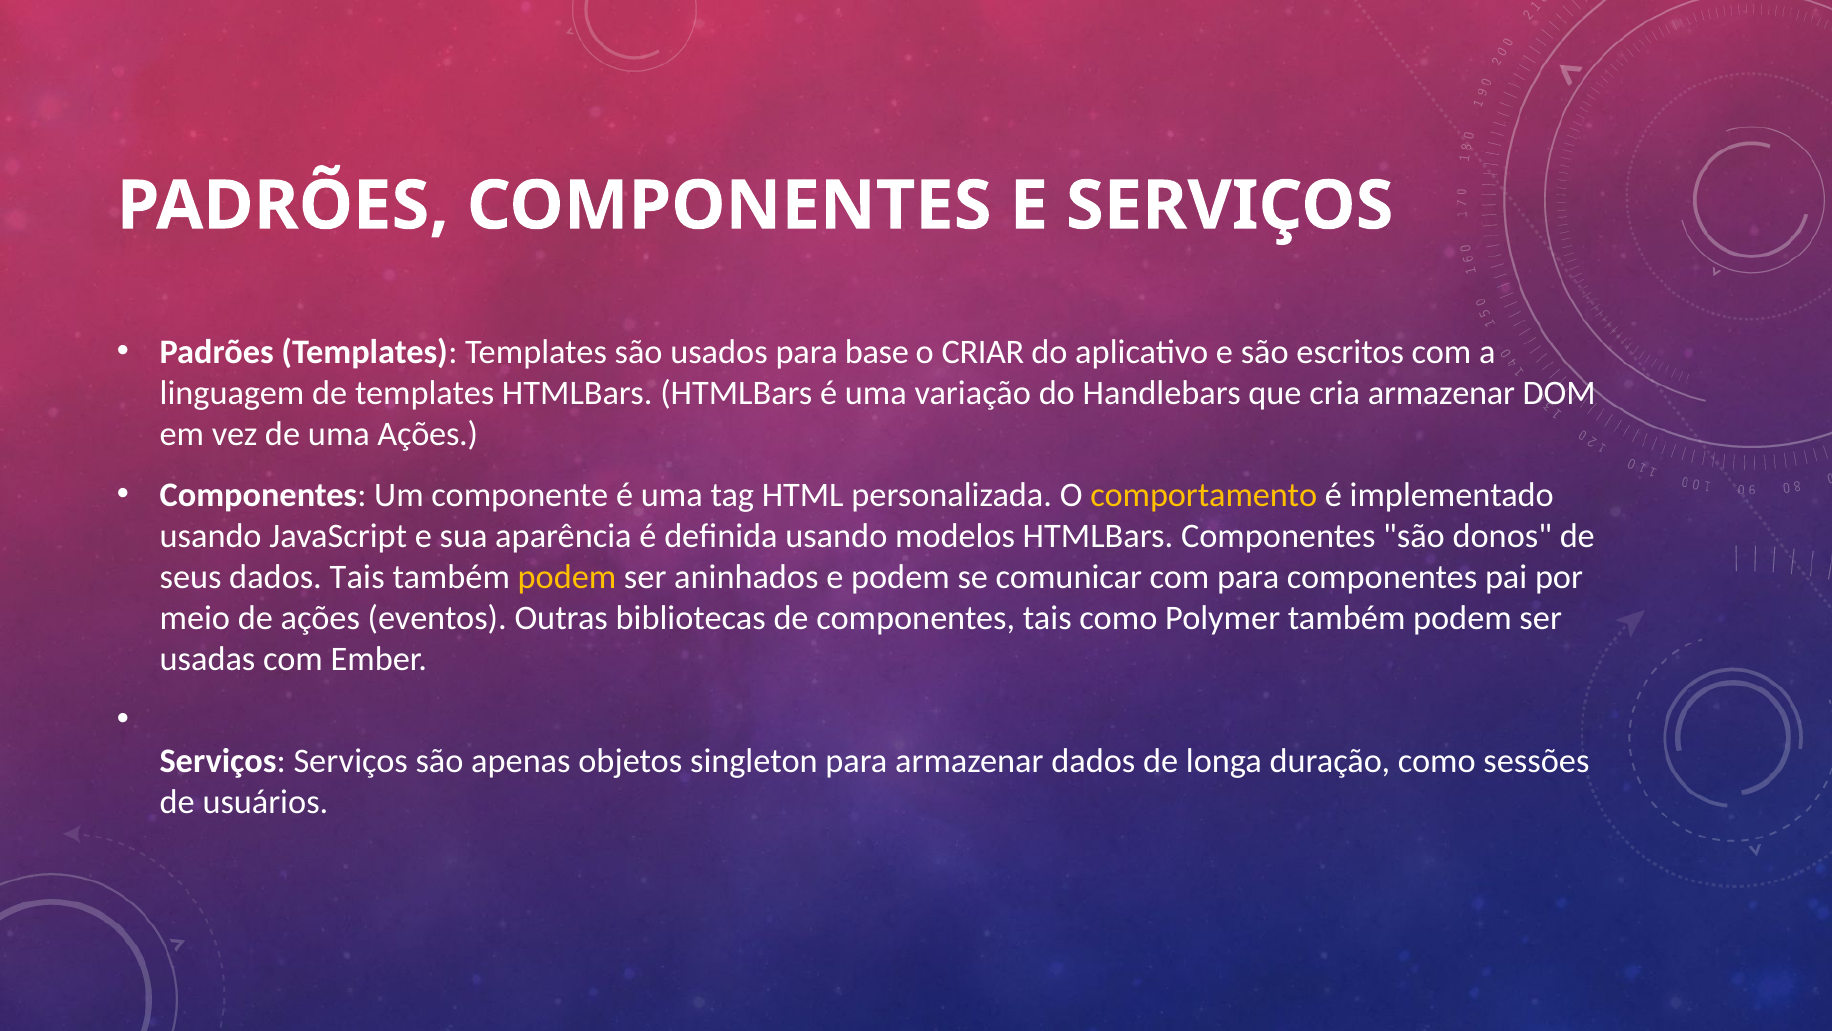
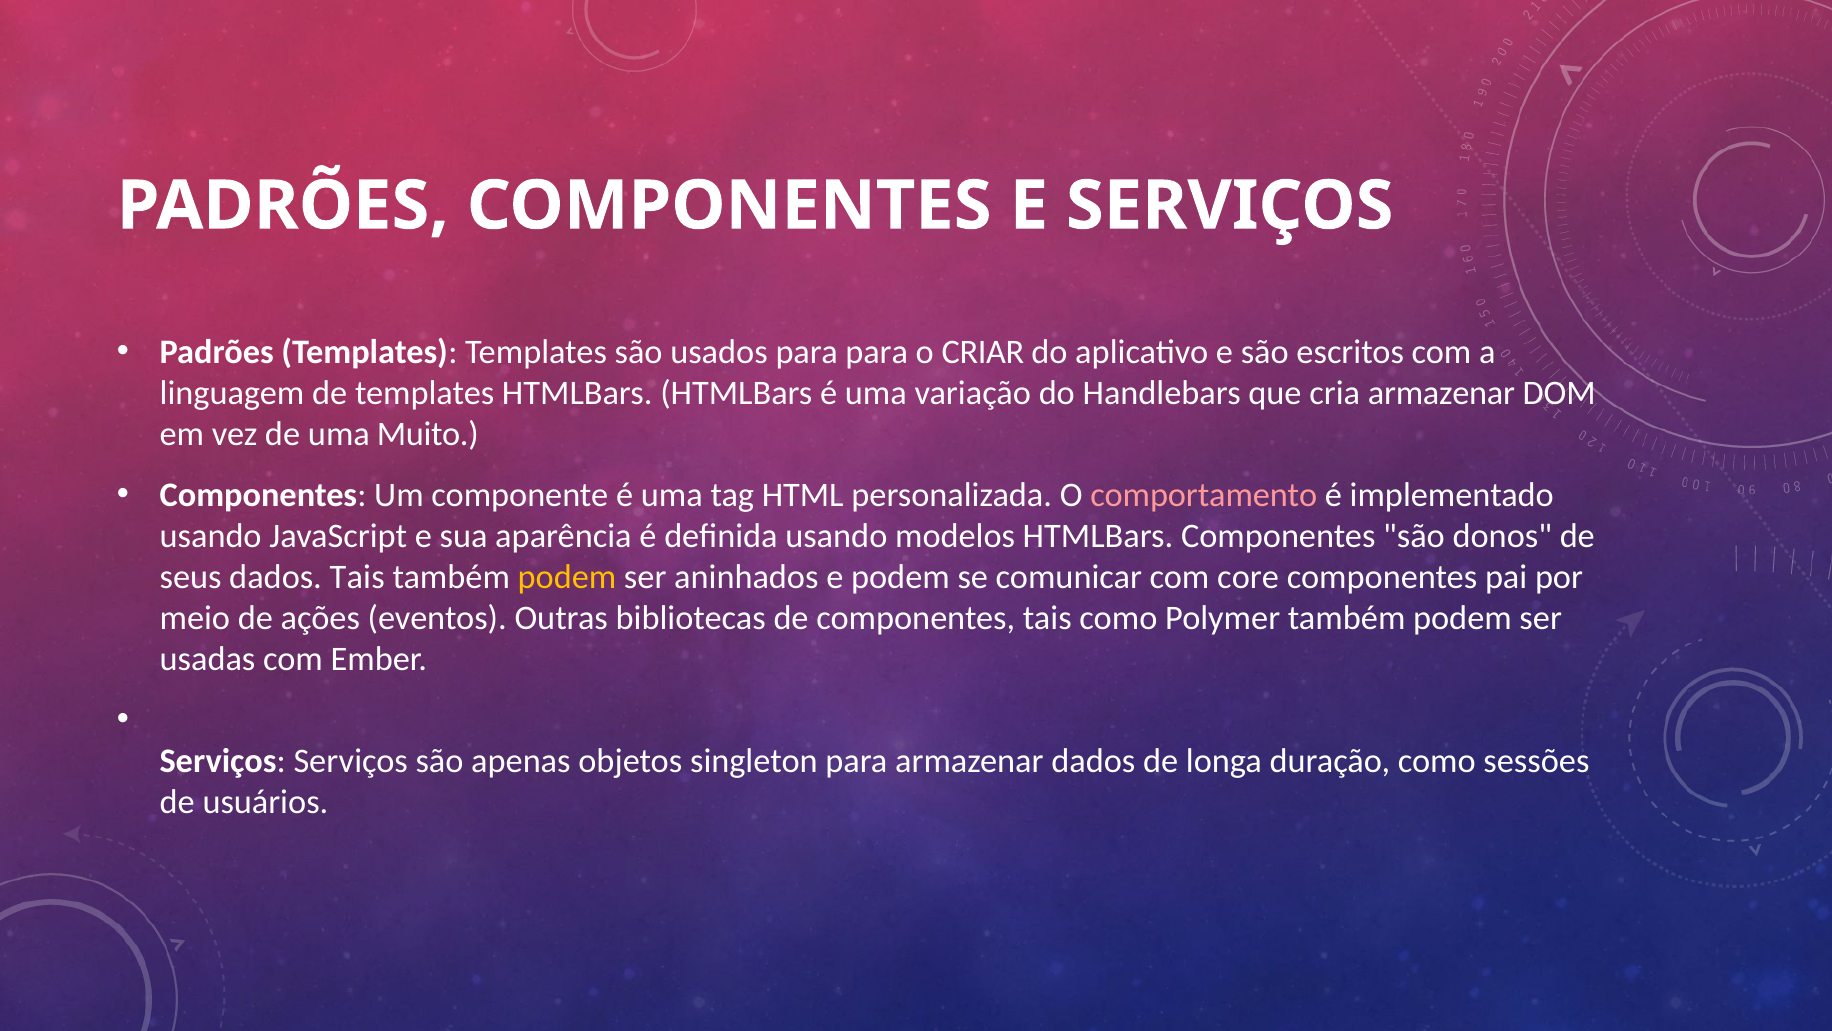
para base: base -> para (877, 352)
uma Ações: Ações -> Muito (428, 434)
comportamento colour: yellow -> pink (1204, 494)
com para: para -> core (1248, 577)
